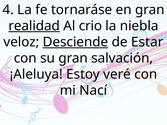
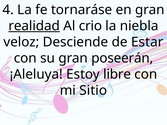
Desciende underline: present -> none (75, 42)
salvación: salvación -> poseerán (122, 58)
veré: veré -> libre (117, 74)
Nací: Nací -> Sitio (93, 91)
